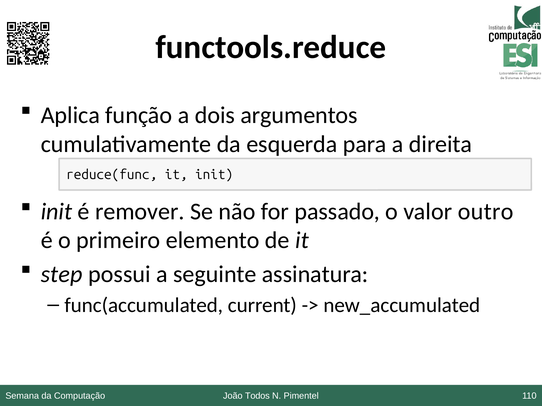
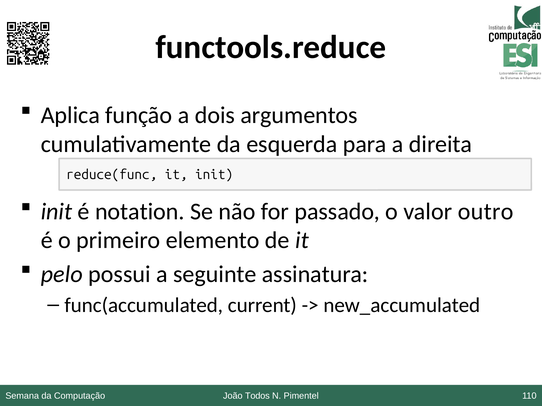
remover: remover -> notation (140, 212)
step: step -> pelo (62, 274)
